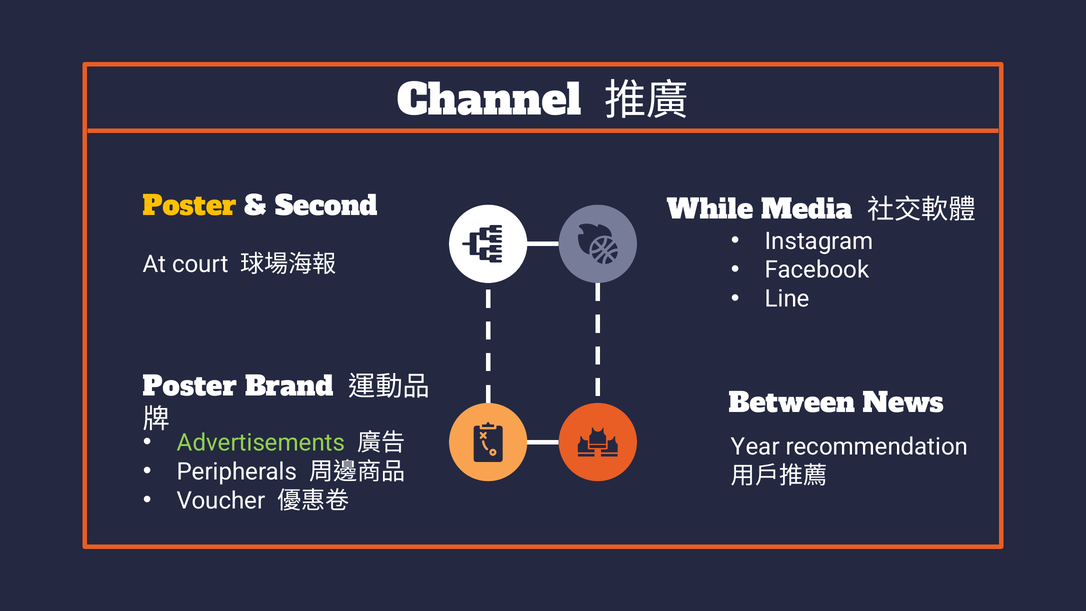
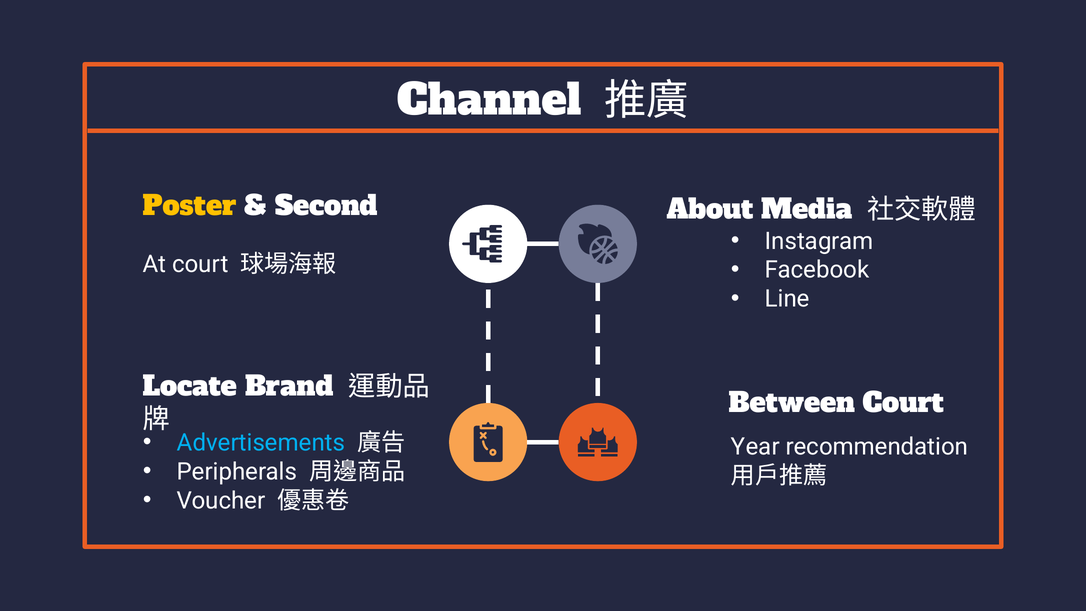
While: While -> About (710, 210)
Poster: Poster -> Locate (190, 387)
Between News: News -> Court (903, 403)
Advertisements colour: light green -> light blue (261, 443)
